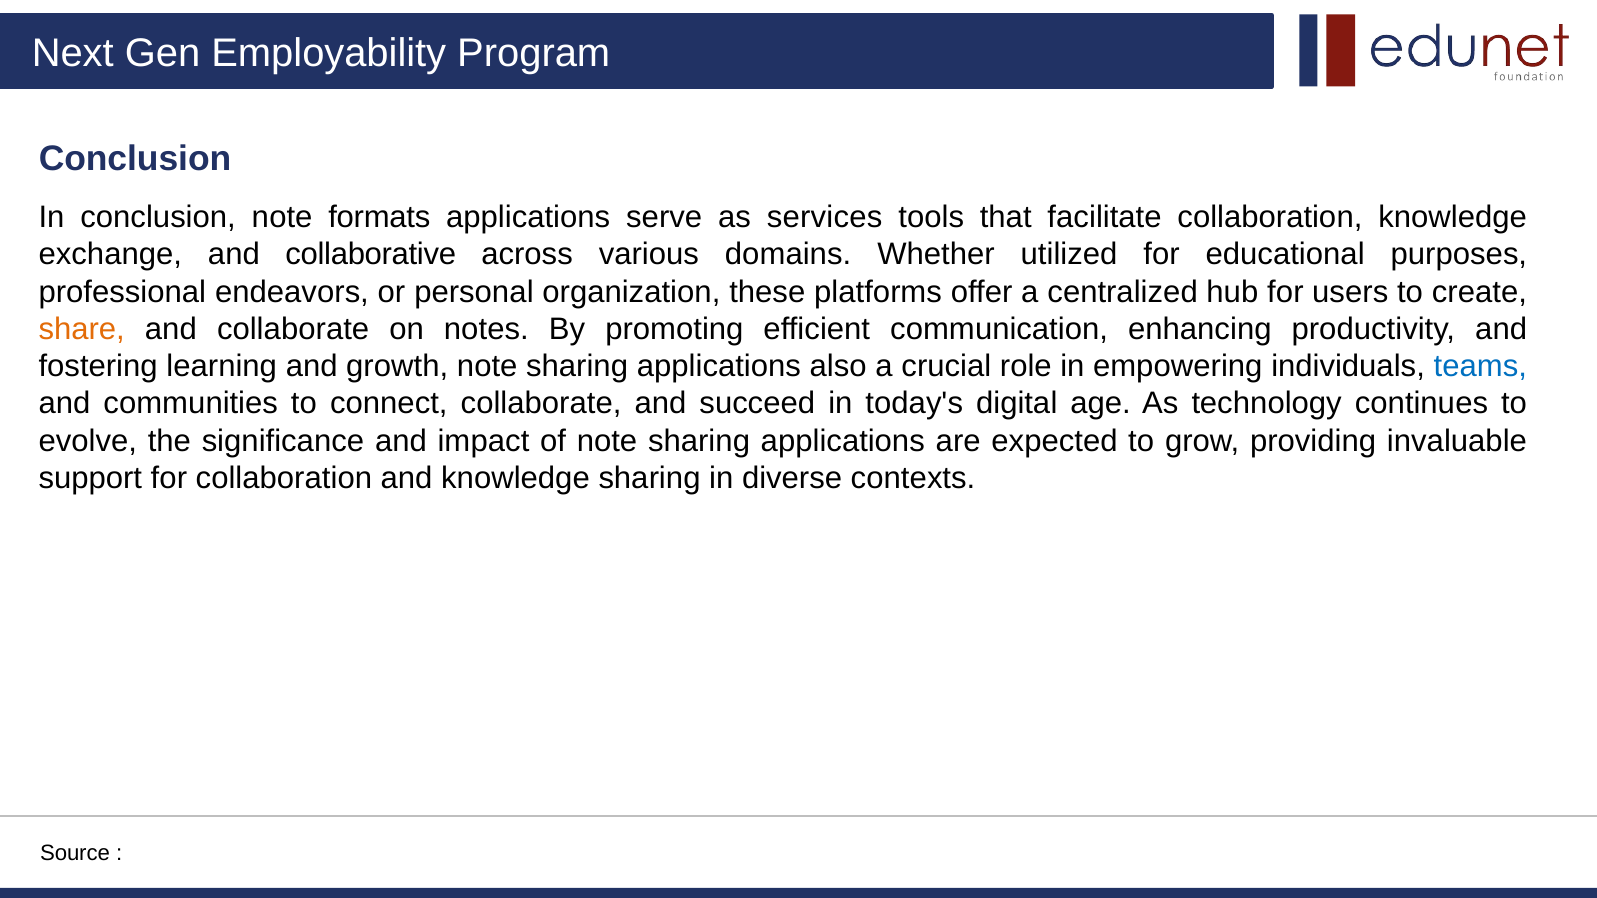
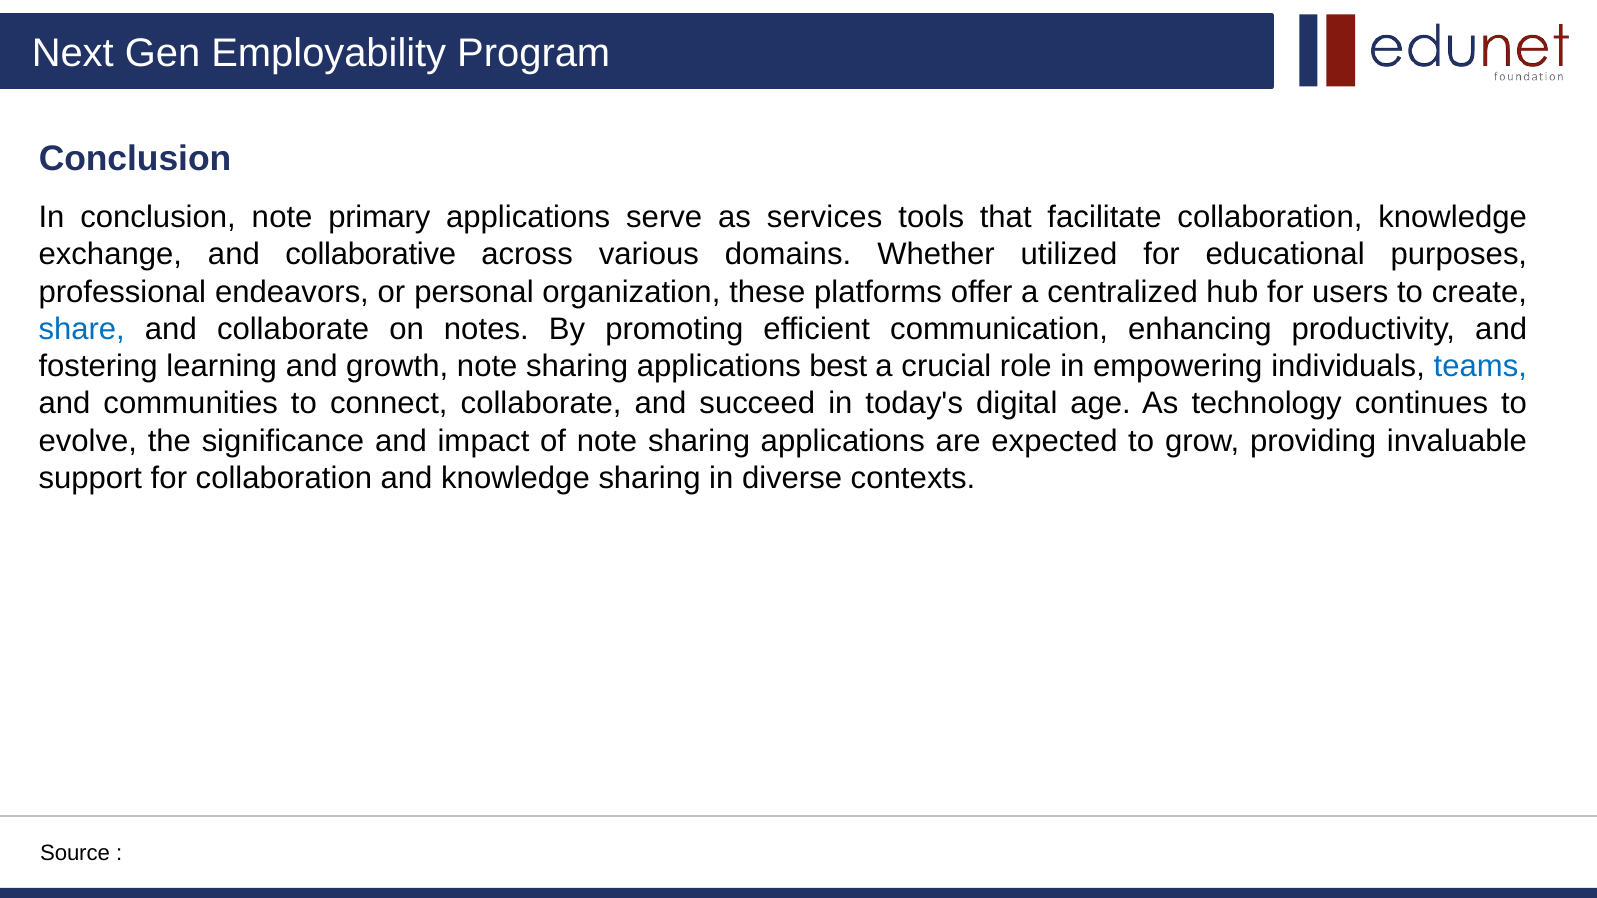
formats: formats -> primary (379, 217)
share colour: orange -> blue (82, 329)
also: also -> best (838, 367)
